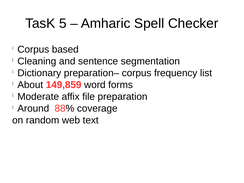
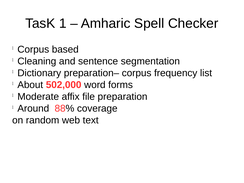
5: 5 -> 1 (63, 23)
149,859: 149,859 -> 502,000 (64, 85)
